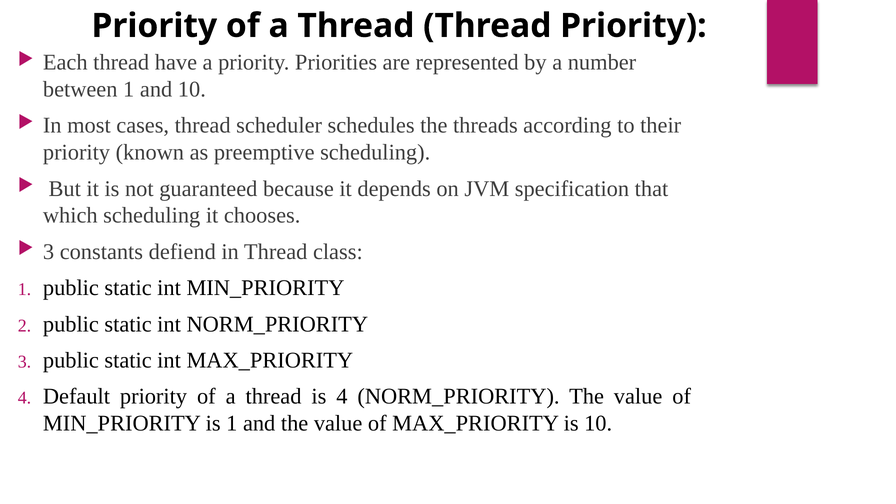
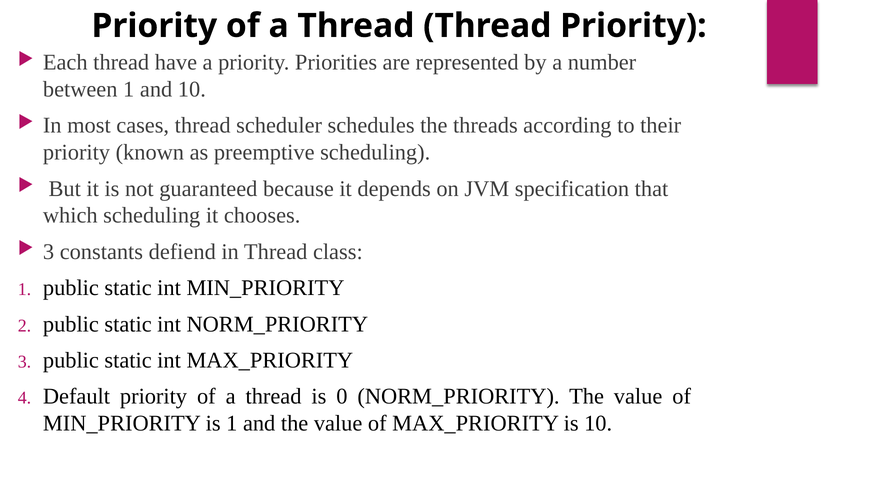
is 4: 4 -> 0 (342, 397)
